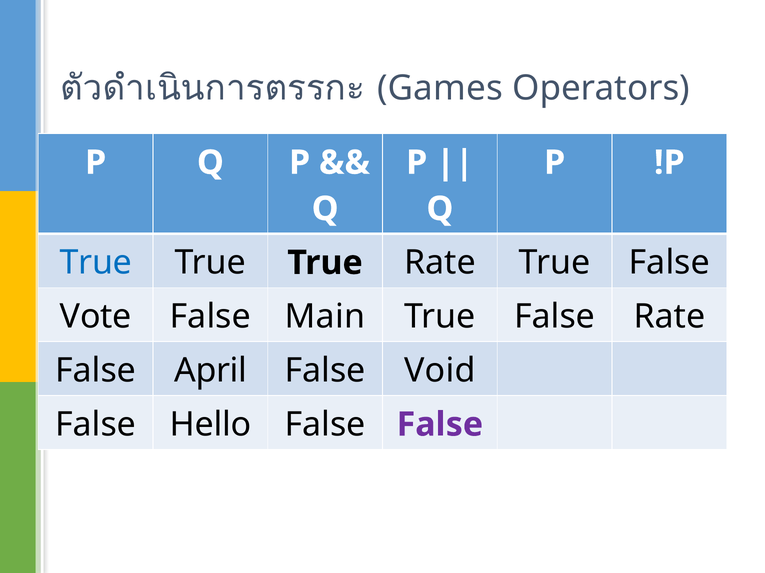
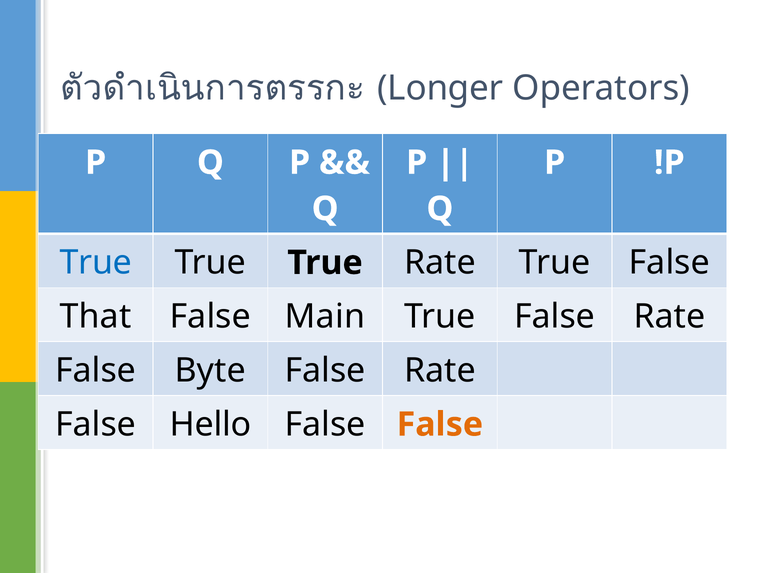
Games: Games -> Longer (440, 88)
Vote: Vote -> That (96, 317)
April: April -> Byte (210, 371)
Void: Void -> Rate (440, 371)
False colour: purple -> orange (440, 425)
